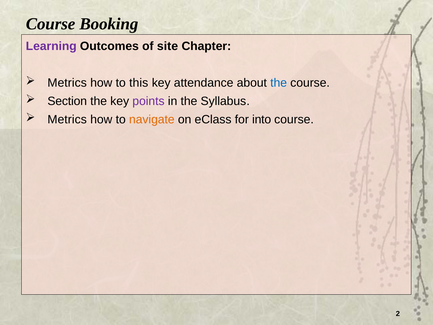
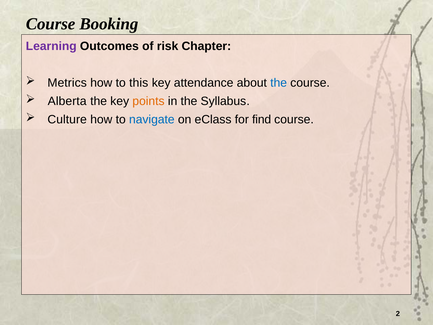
site: site -> risk (168, 46)
Section: Section -> Alberta (67, 101)
points colour: purple -> orange (148, 101)
Metrics: Metrics -> Culture (67, 119)
navigate colour: orange -> blue (152, 119)
into: into -> find (262, 119)
